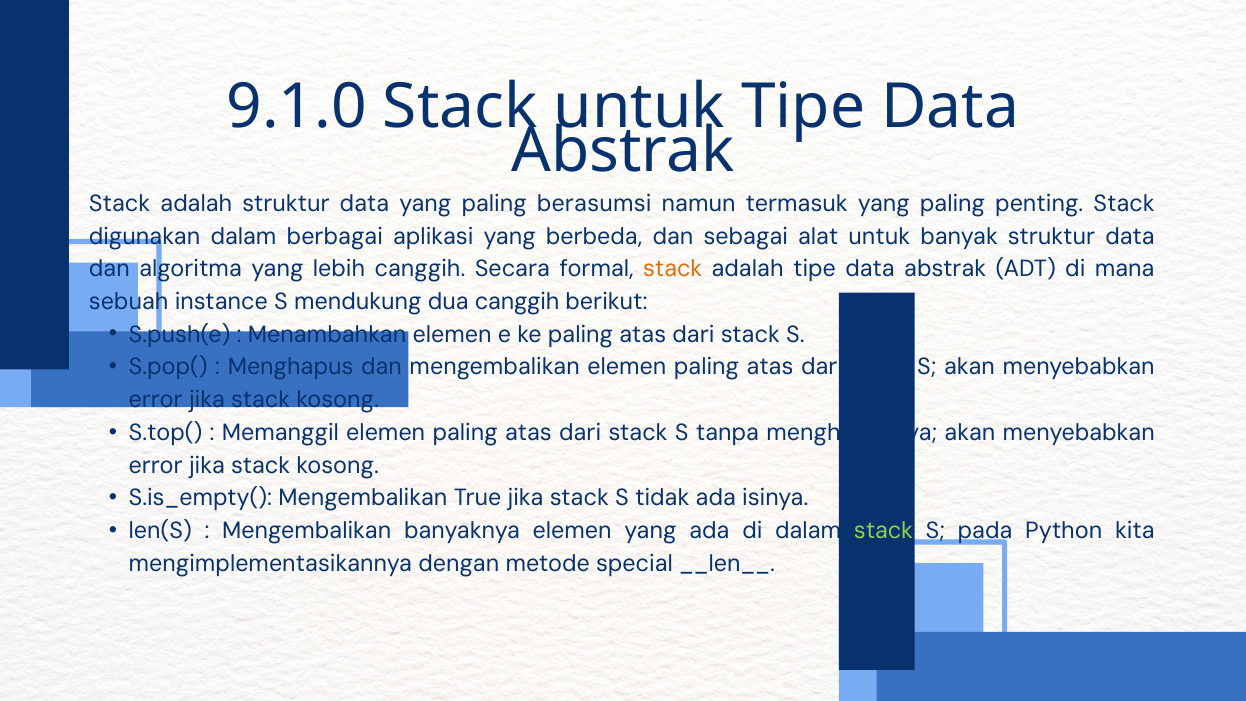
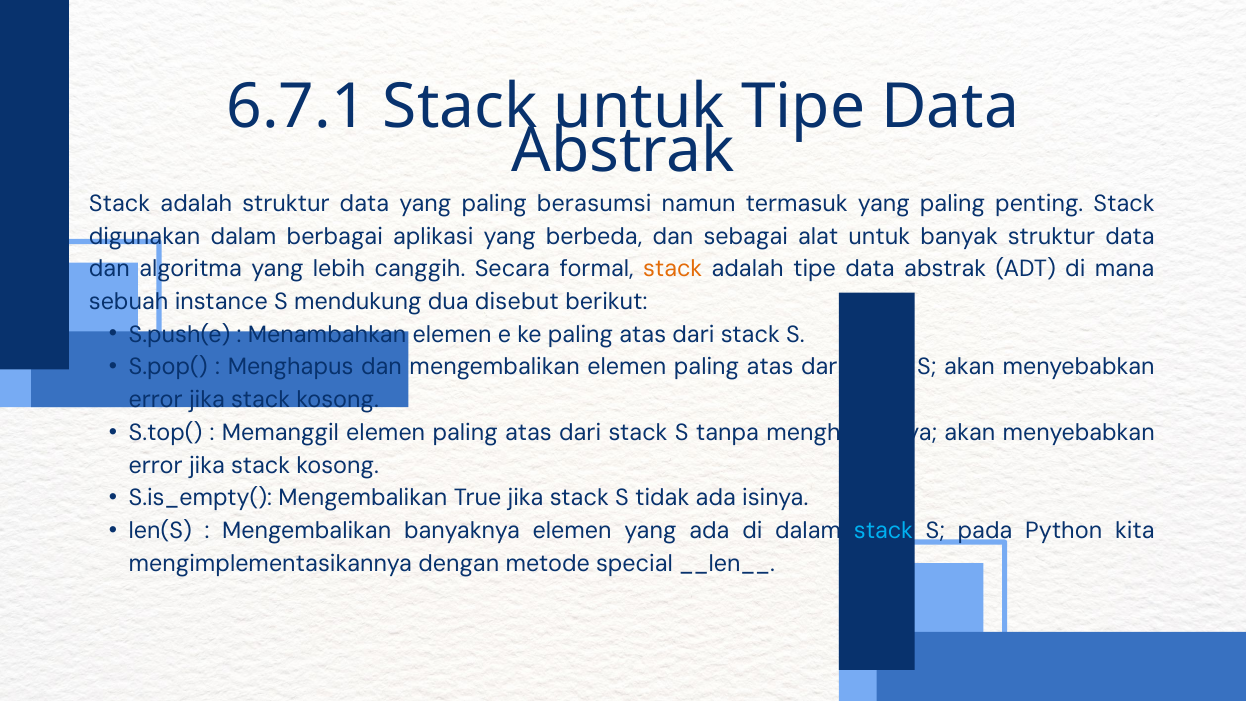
9.1.0: 9.1.0 -> 6.7.1 (297, 107)
dua canggih: canggih -> disebut (517, 302)
stack colour: light green -> light blue (884, 531)
